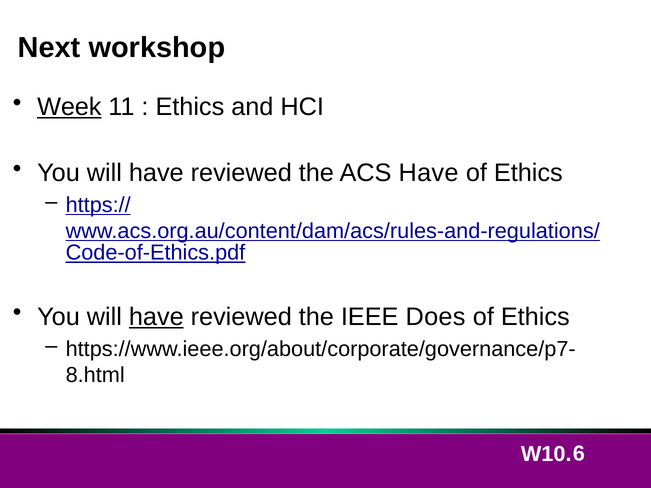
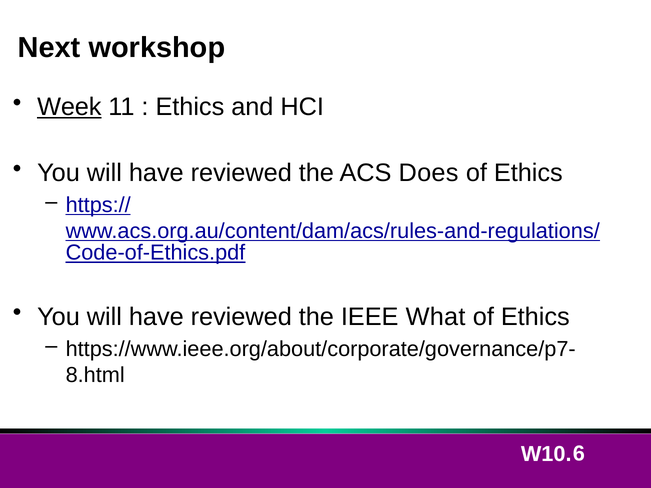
ACS Have: Have -> Does (429, 173)
have underline: present -> none (156, 317)
Does: Does -> What (436, 317)
